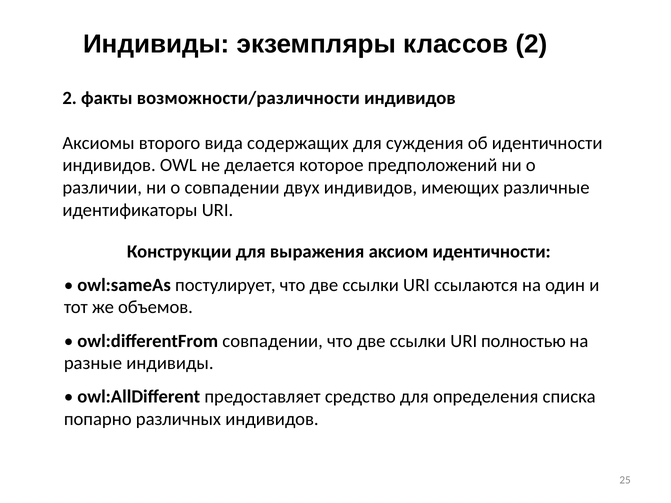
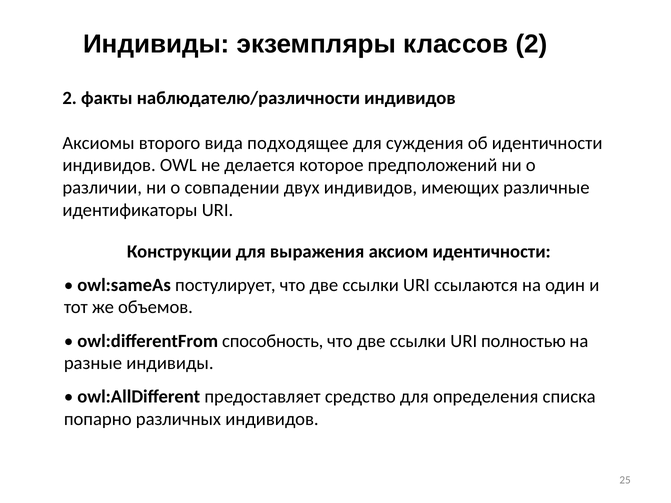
возможности/различности: возможности/различности -> наблюдателю/различности (248, 98)
содержащих: содержащих -> подходящее (298, 143)
owl:differentFrom совпадении: совпадении -> способность (273, 341)
